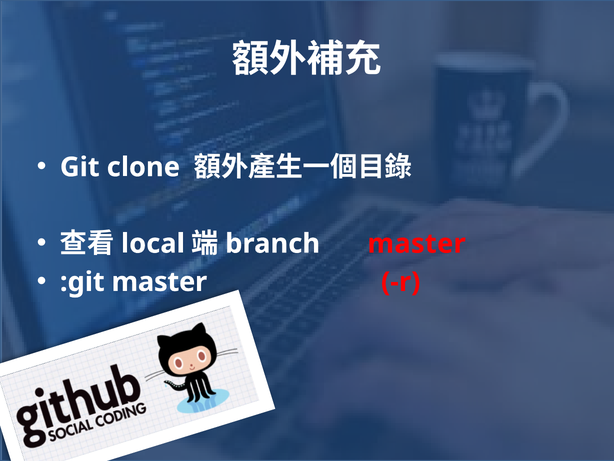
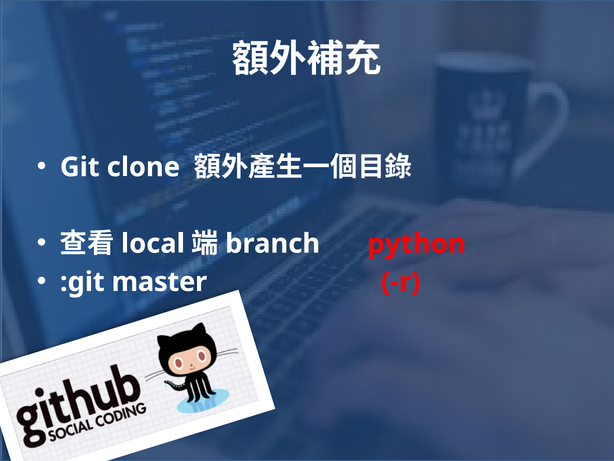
branch master: master -> python (417, 243)
